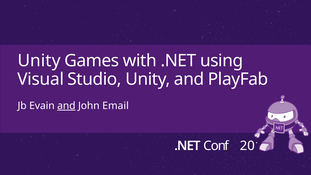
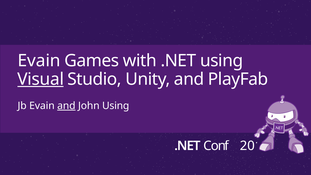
Unity: Unity -> Evain (39, 61)
Visual underline: none -> present (41, 79)
John Email: Email -> Using (116, 106)
